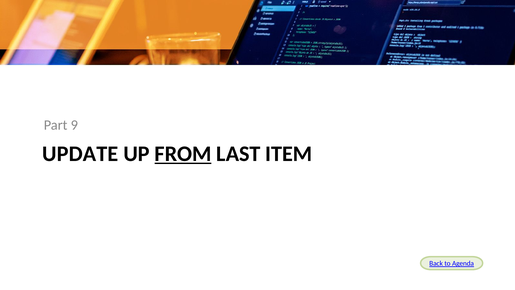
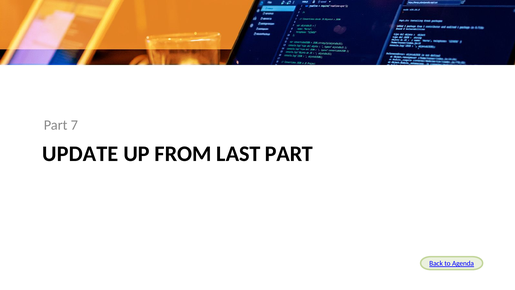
9: 9 -> 7 (74, 125)
FROM underline: present -> none (183, 154)
LAST ITEM: ITEM -> PART (289, 154)
